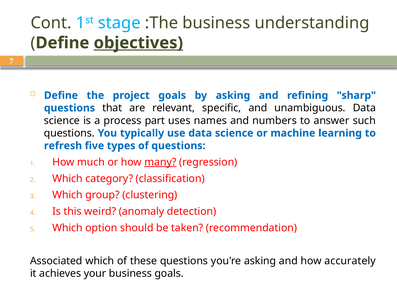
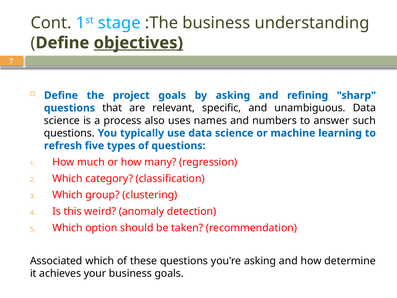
part: part -> also (155, 120)
many underline: present -> none (160, 162)
accurately: accurately -> determine (350, 261)
